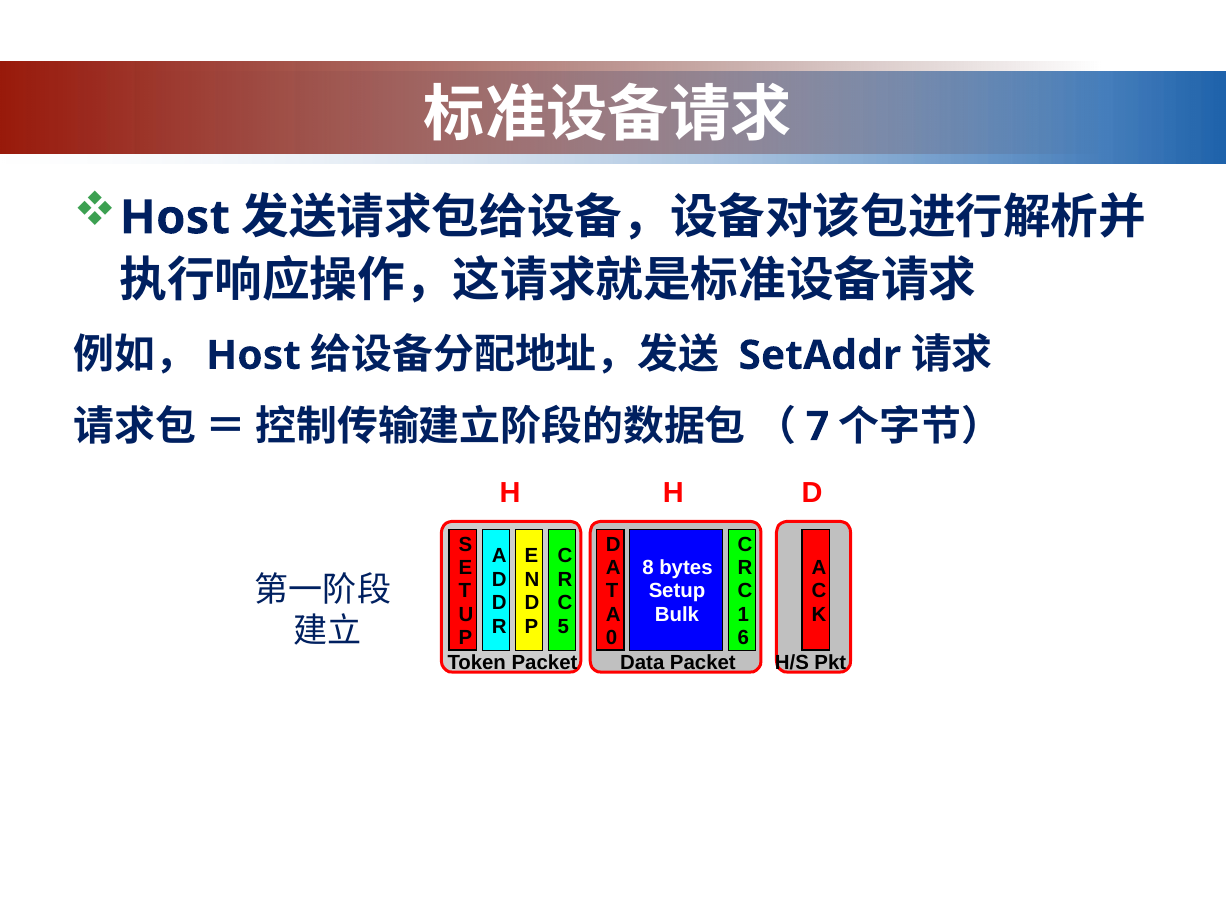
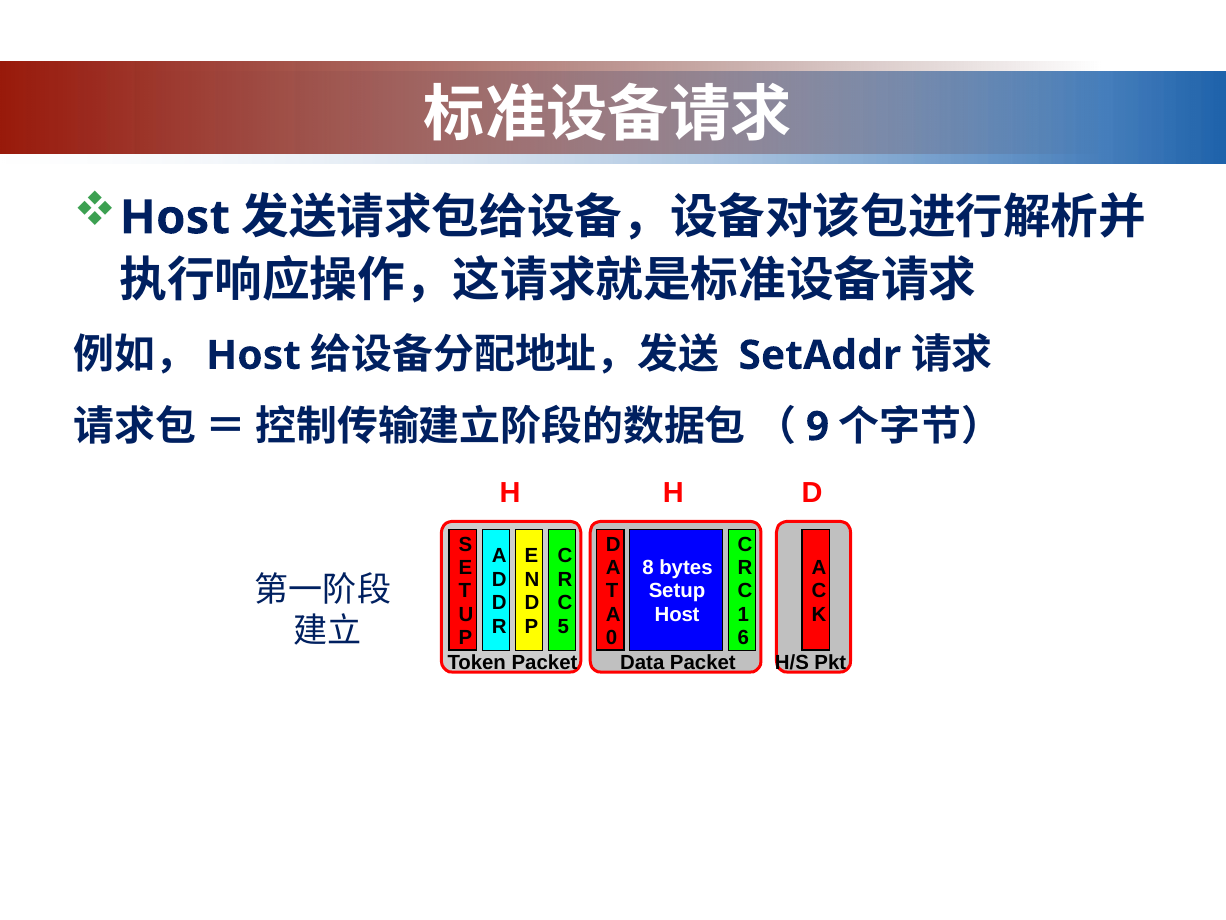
7: 7 -> 9 (818, 426)
Bulk: Bulk -> Host (677, 614)
